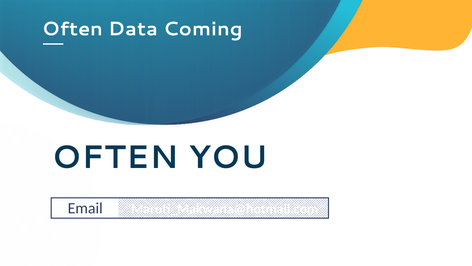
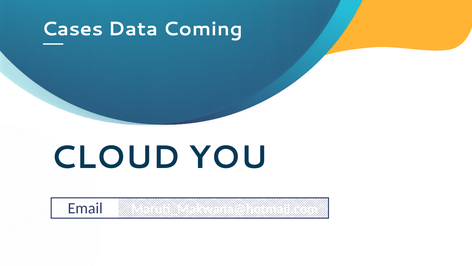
Often: Often -> Cases (73, 29)
OFTEN: OFTEN -> CLOUD (115, 157)
